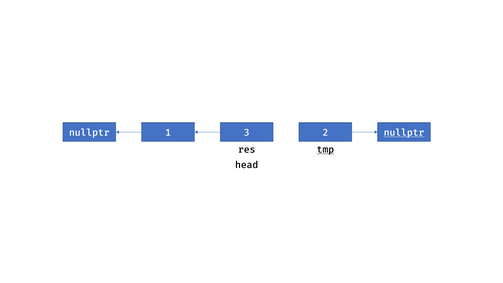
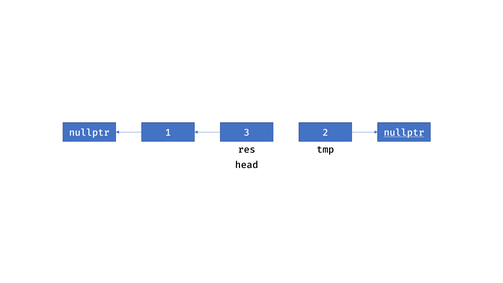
tmp underline: present -> none (325, 150)
